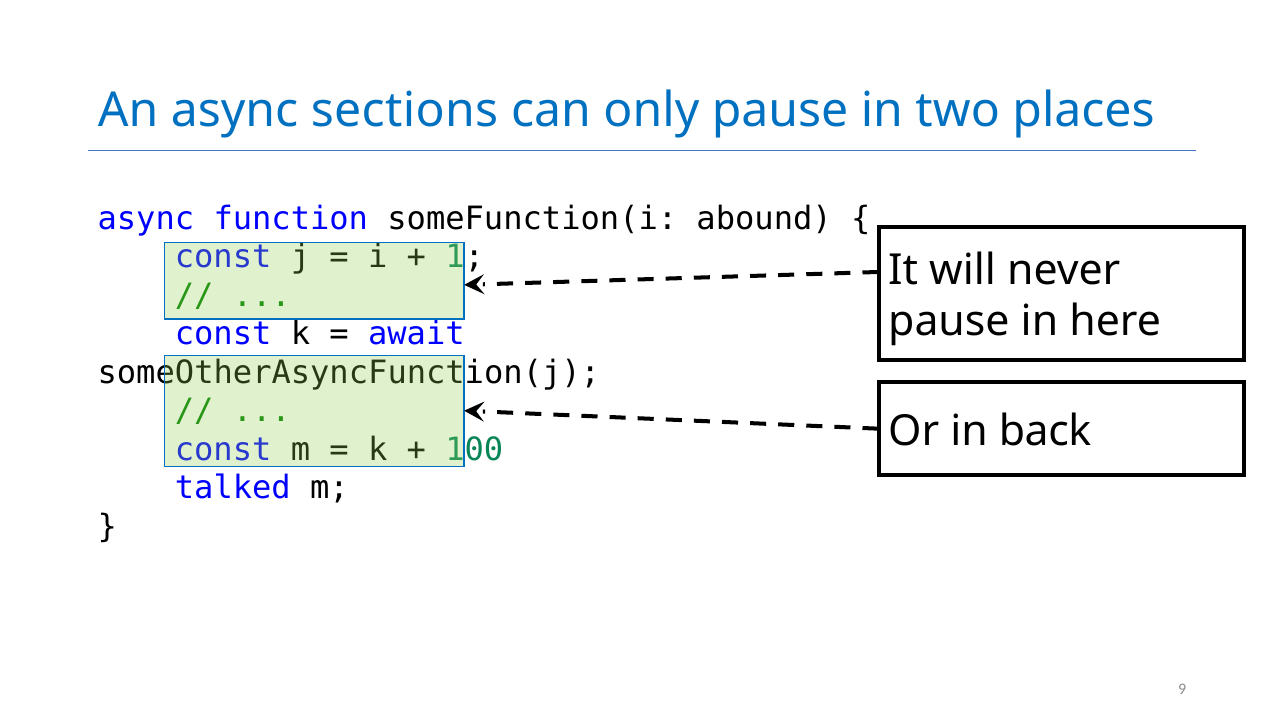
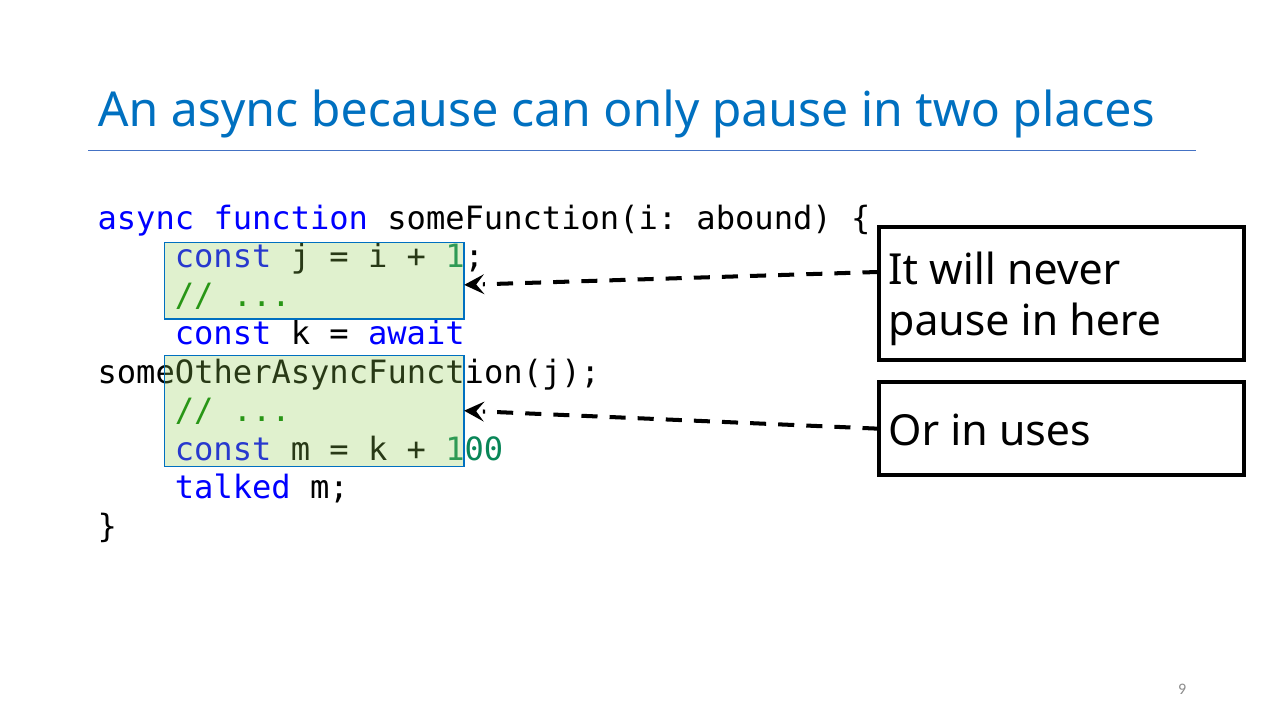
sections: sections -> because (405, 110)
back: back -> uses (1045, 432)
